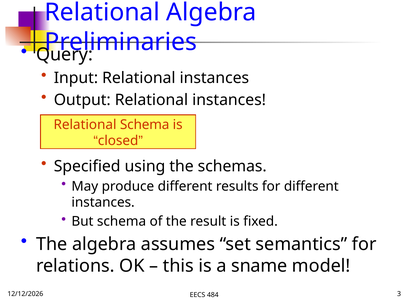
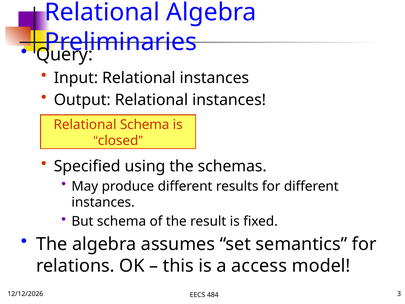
sname: sname -> access (259, 266)
